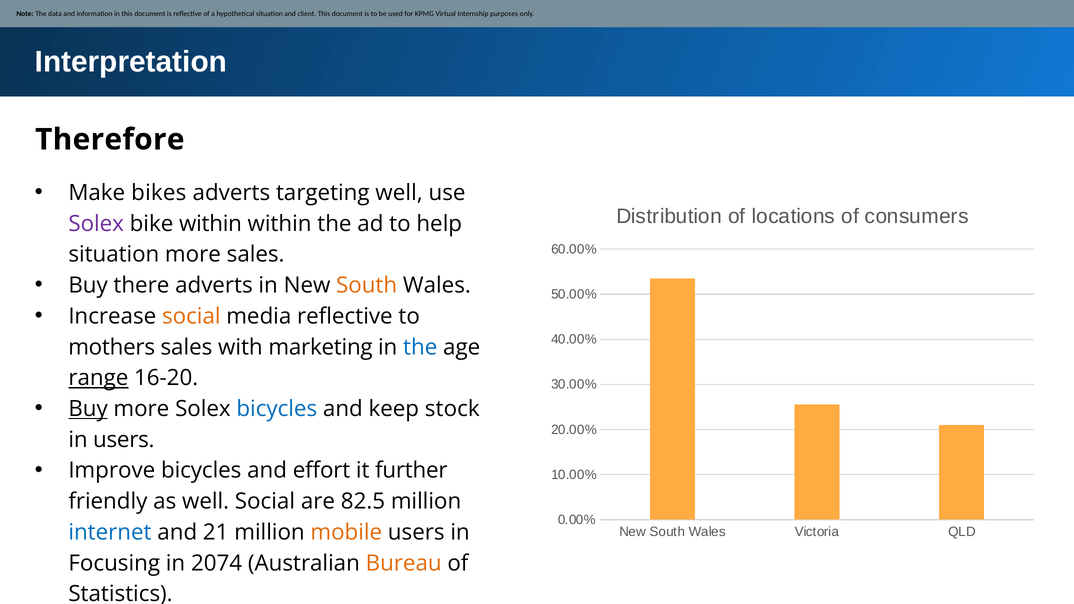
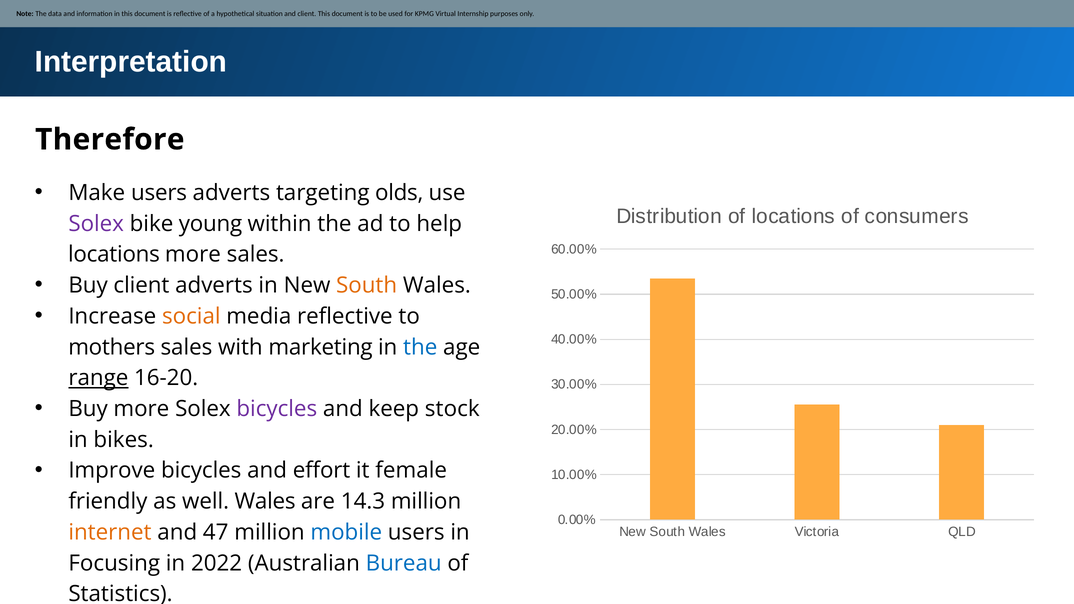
Make bikes: bikes -> users (159, 193)
targeting well: well -> olds (399, 193)
bike within: within -> young (211, 224)
situation: situation -> locations (114, 255)
Buy there: there -> client (141, 285)
Buy underline: present -> none (88, 409)
bicycles colour: blue -> purple (277, 409)
in users: users -> bikes (124, 440)
further: further -> female (411, 471)
well Social: Social -> Wales (265, 502)
82.5: 82.5 -> 14.3 (363, 502)
internet colour: blue -> orange (110, 532)
21: 21 -> 47 (216, 532)
mobile colour: orange -> blue (346, 532)
2074: 2074 -> 2022 (217, 563)
Bureau colour: orange -> blue (404, 563)
